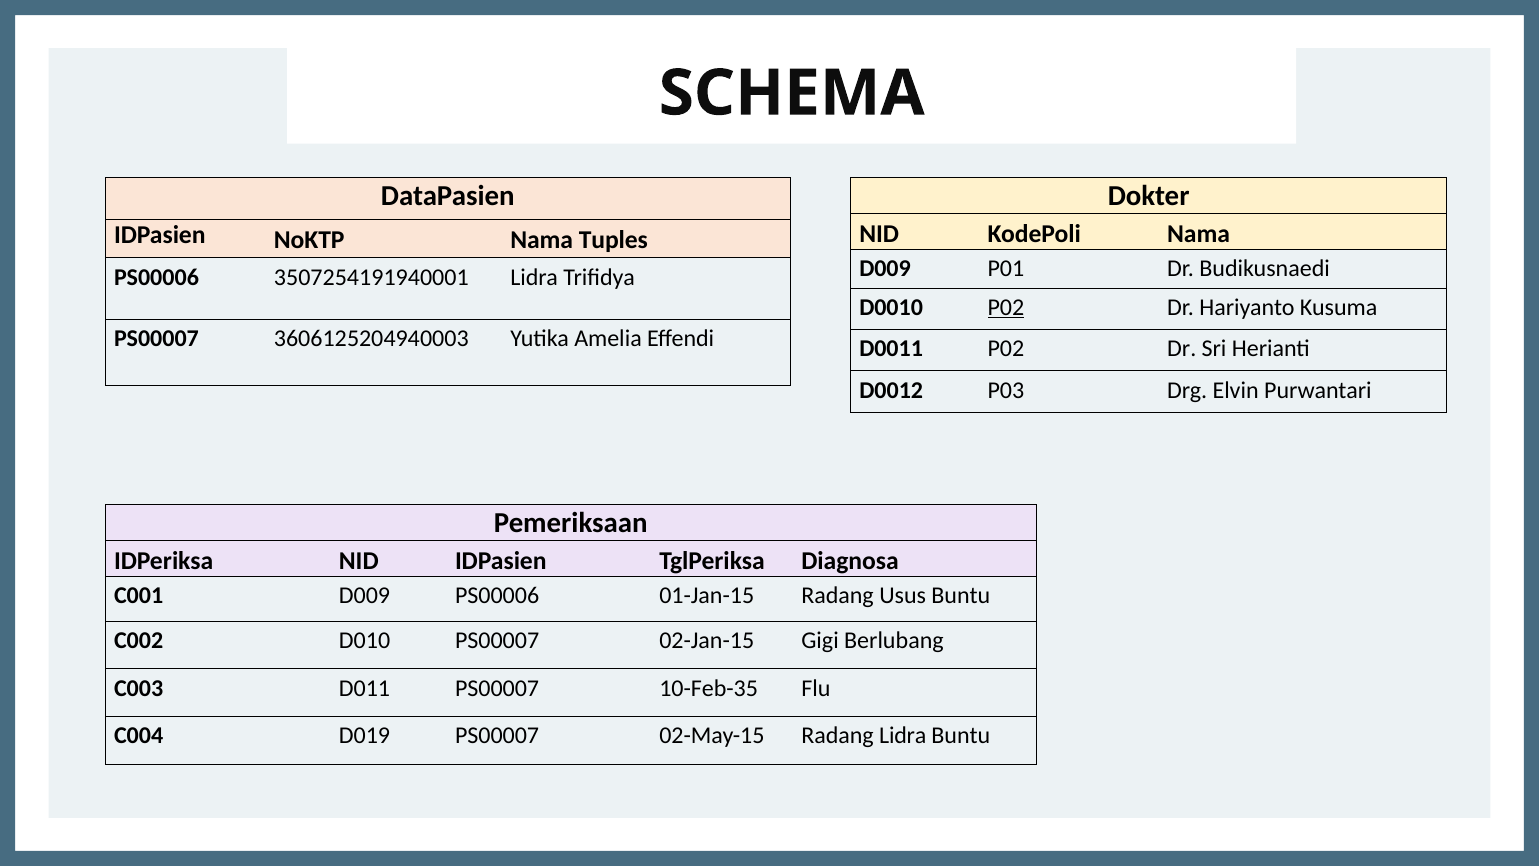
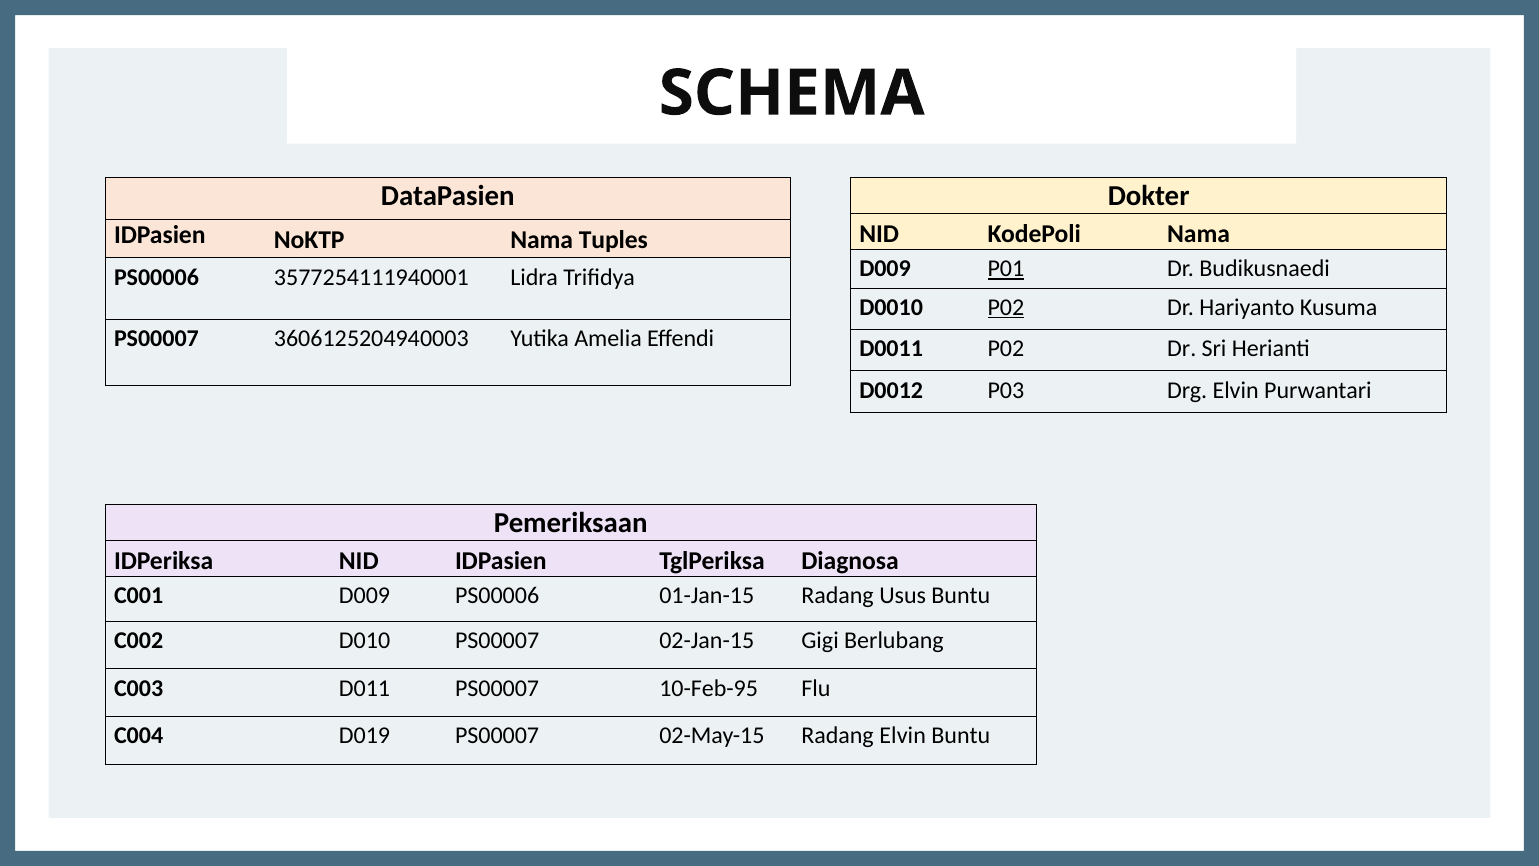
P01 underline: none -> present (1006, 268)
3507254191940001: 3507254191940001 -> 3577254111940001 (371, 277)
10-Feb-35: 10-Feb-35 -> 10-Feb-95 (709, 688)
Radang Lidra: Lidra -> Elvin (903, 736)
